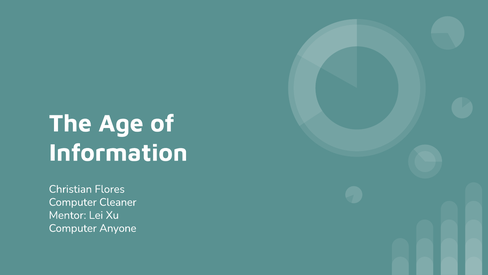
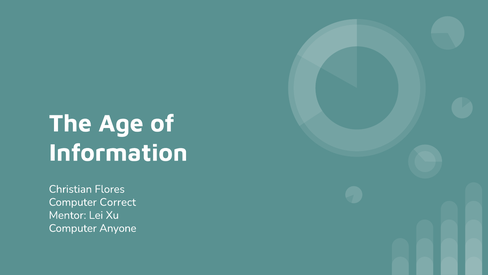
Cleaner: Cleaner -> Correct (118, 202)
